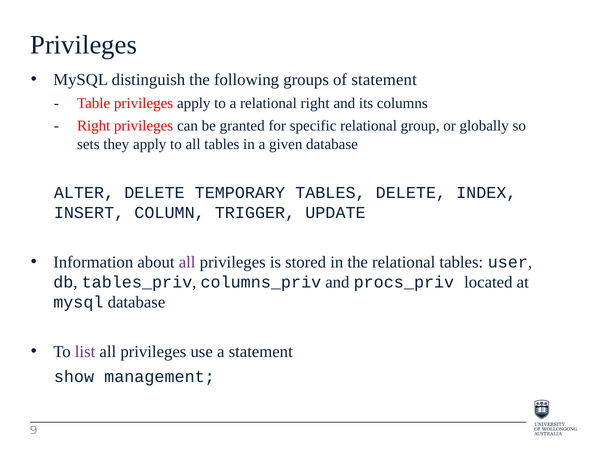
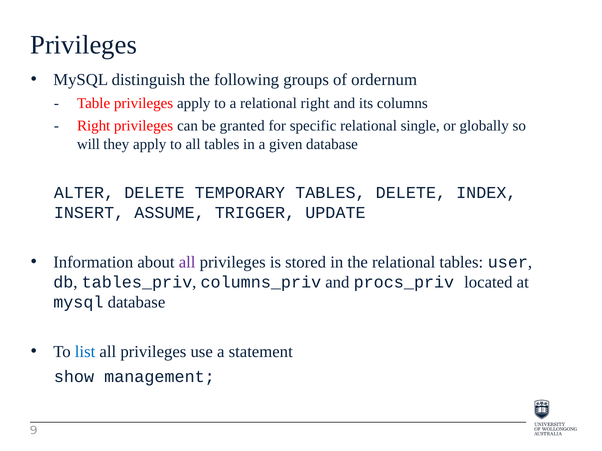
of statement: statement -> ordernum (384, 80)
group: group -> single (420, 126)
sets: sets -> will (88, 144)
COLUMN: COLUMN -> ASSUME (170, 213)
list colour: purple -> blue (85, 352)
